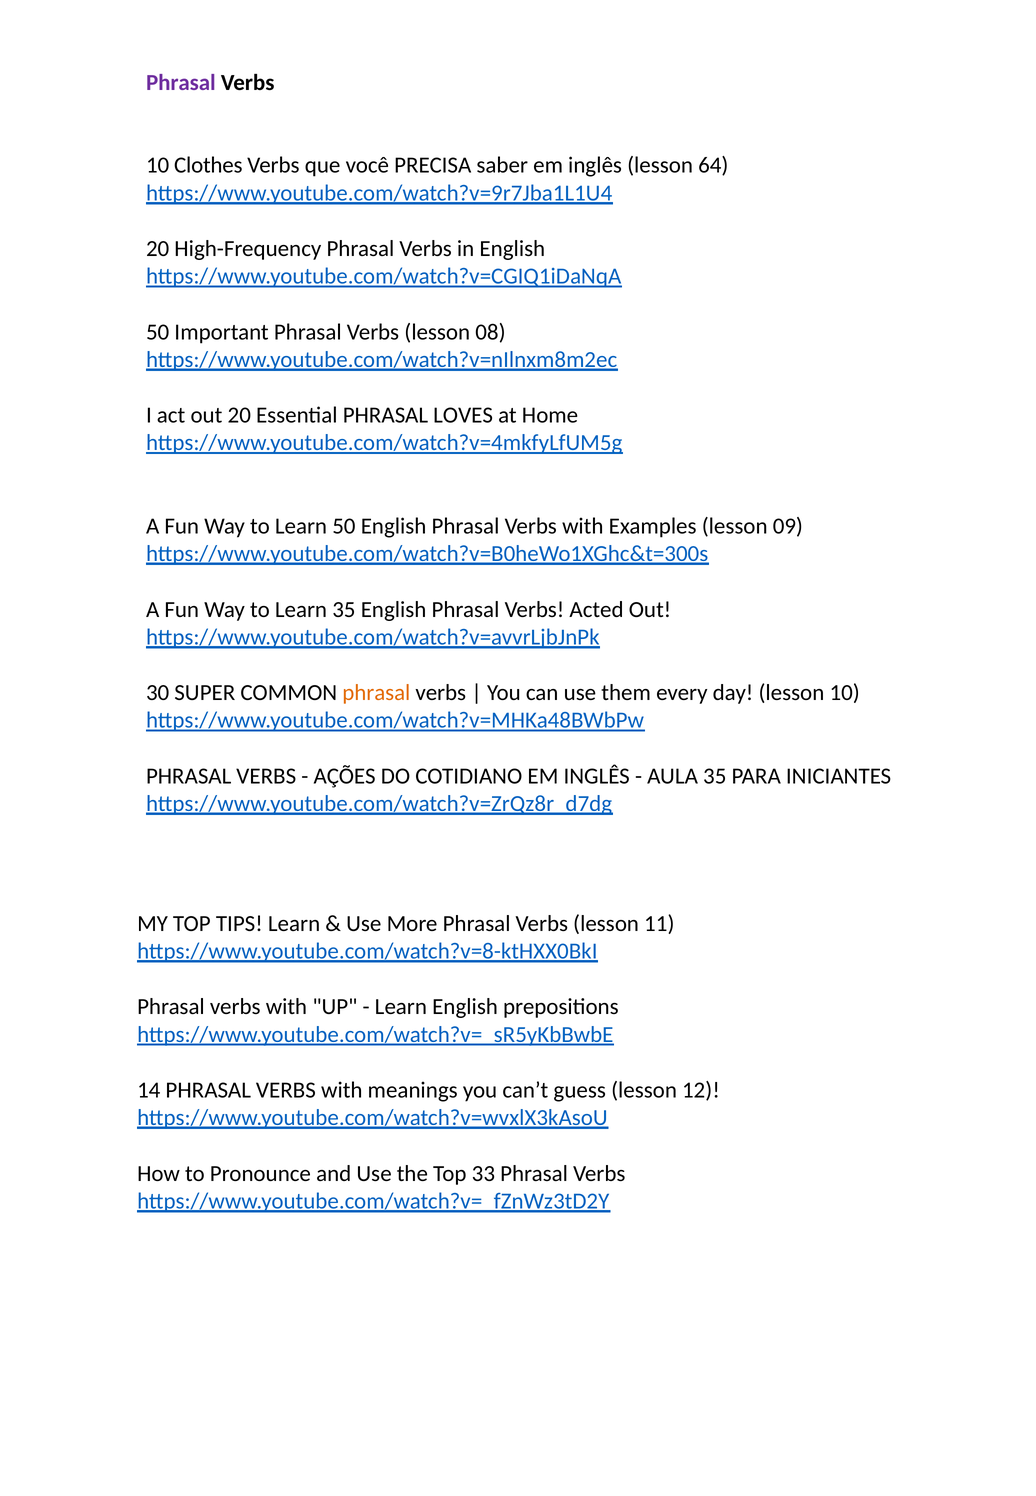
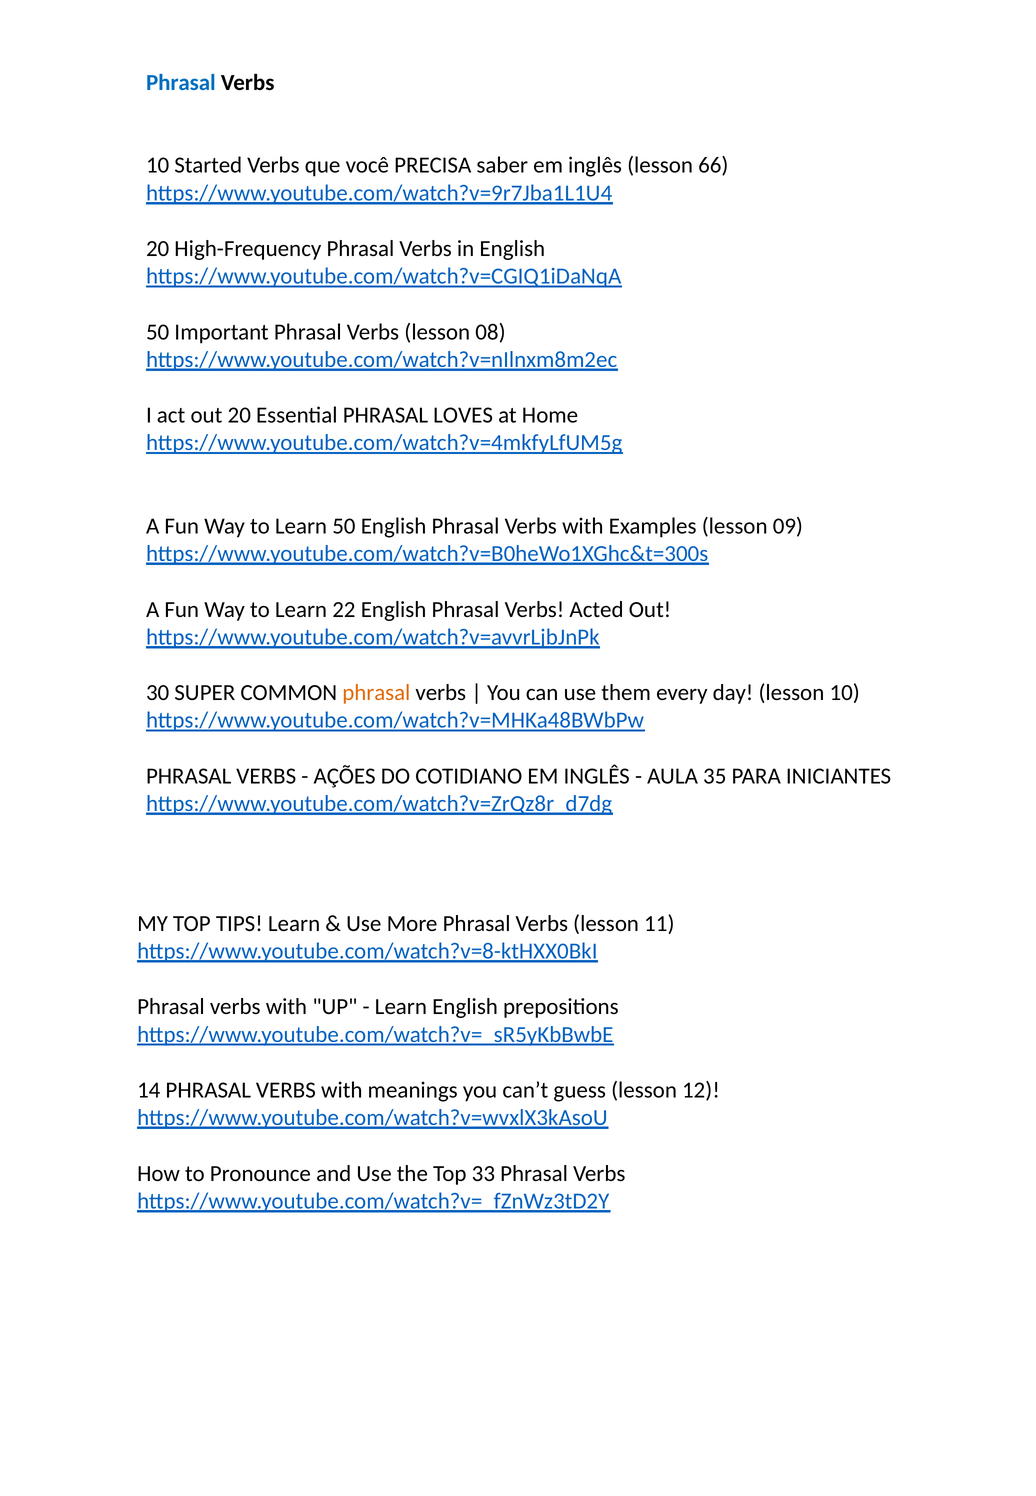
Phrasal colour: purple -> blue (181, 83)
Clothes: Clothes -> Started (208, 165)
64: 64 -> 66 (713, 165)
Learn 35: 35 -> 22 (344, 610)
